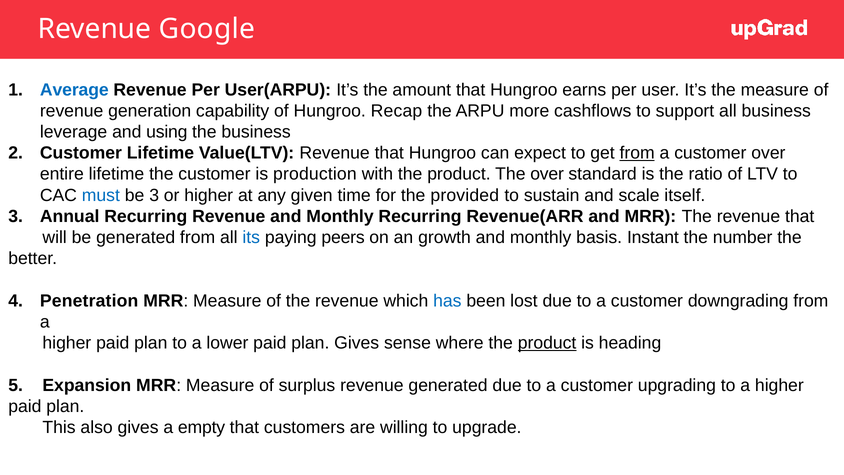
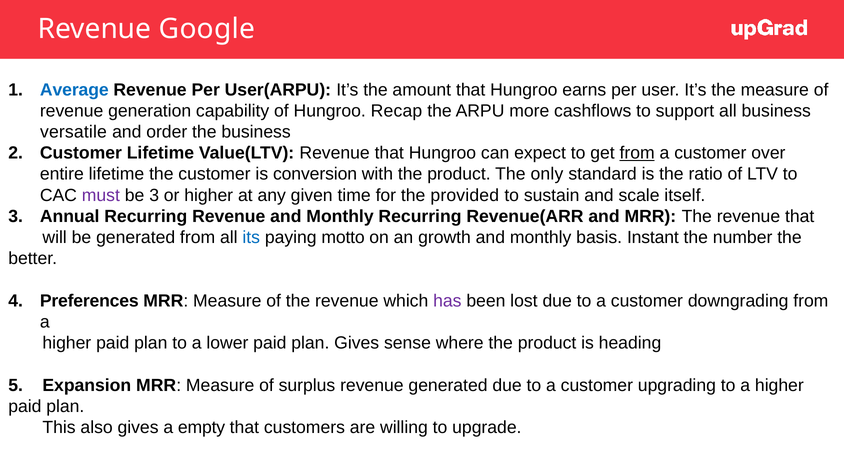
leverage: leverage -> versatile (73, 132)
using: using -> order (167, 132)
production: production -> conversion (315, 174)
The over: over -> only (547, 174)
must colour: blue -> purple (101, 195)
peers: peers -> motto (343, 237)
Penetration: Penetration -> Preferences (89, 301)
has colour: blue -> purple (447, 301)
product underline: present -> none (547, 343)
